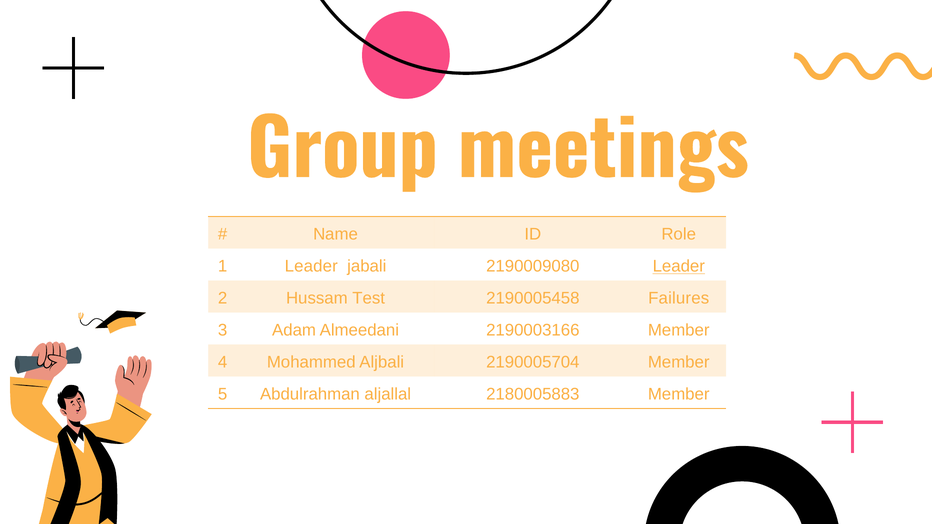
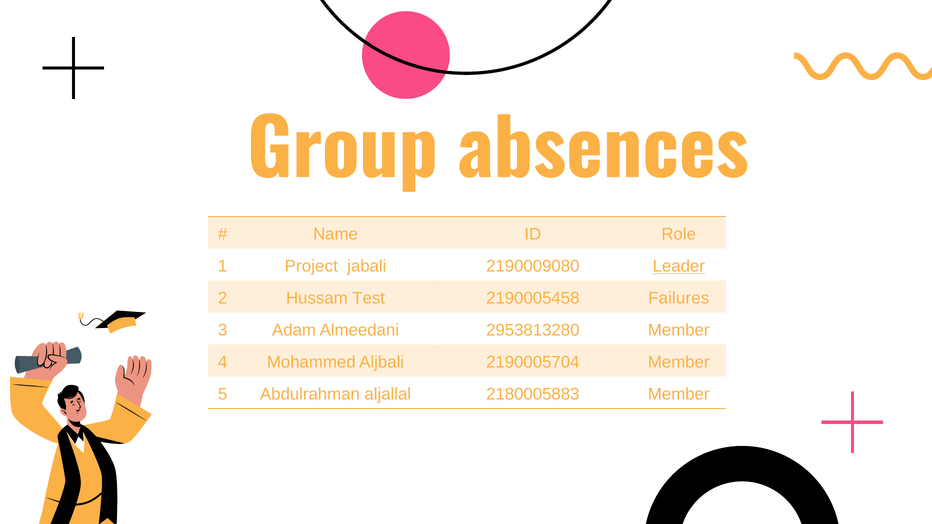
meetings: meetings -> absences (603, 151)
1 Leader: Leader -> Project (311, 266)
2190003166: 2190003166 -> 2953813280 (533, 330)
